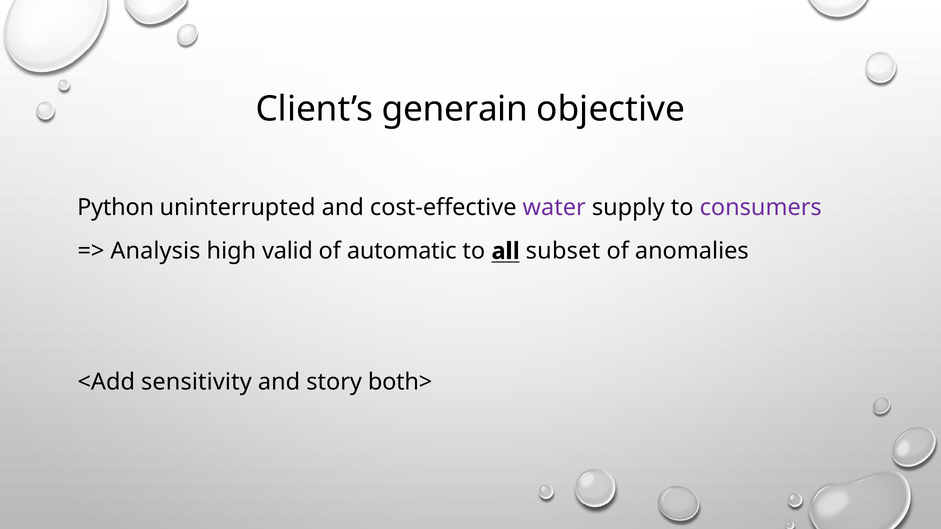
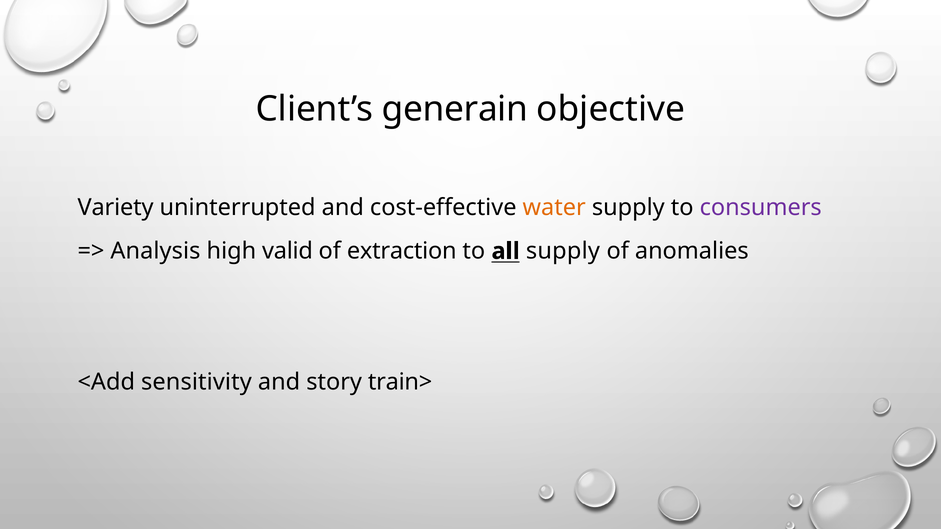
Python: Python -> Variety (116, 208)
water colour: purple -> orange (554, 208)
automatic: automatic -> extraction (402, 251)
all subset: subset -> supply (563, 251)
both>: both> -> train> (400, 382)
